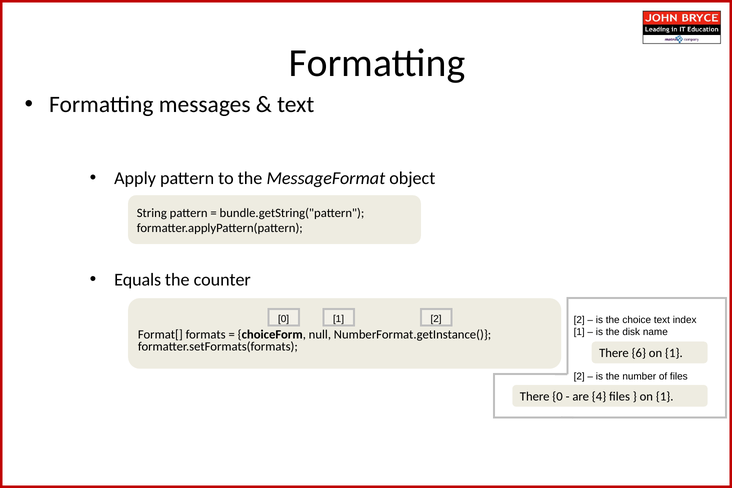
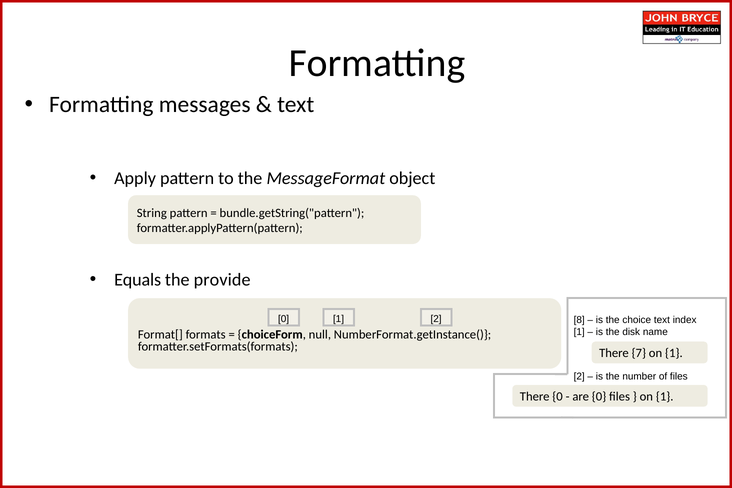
counter: counter -> provide (222, 280)
2: 2 -> 8 (579, 320)
6: 6 -> 7 (639, 353)
are 4: 4 -> 0 (599, 397)
